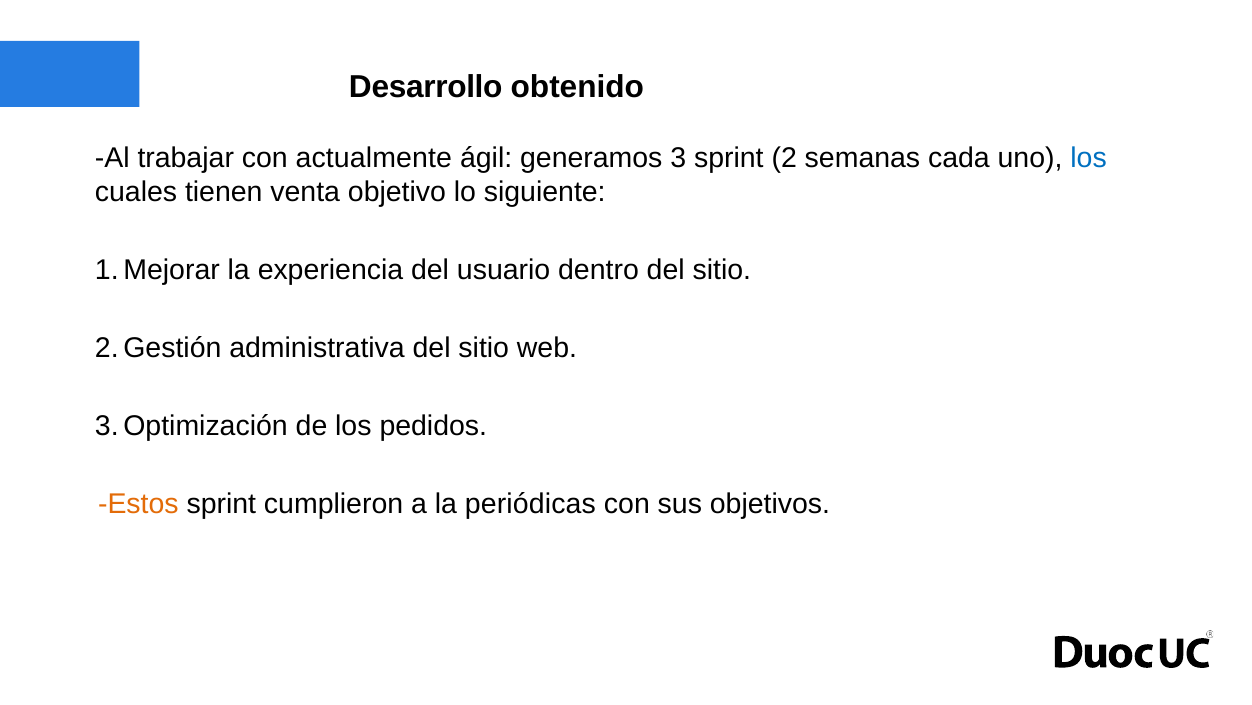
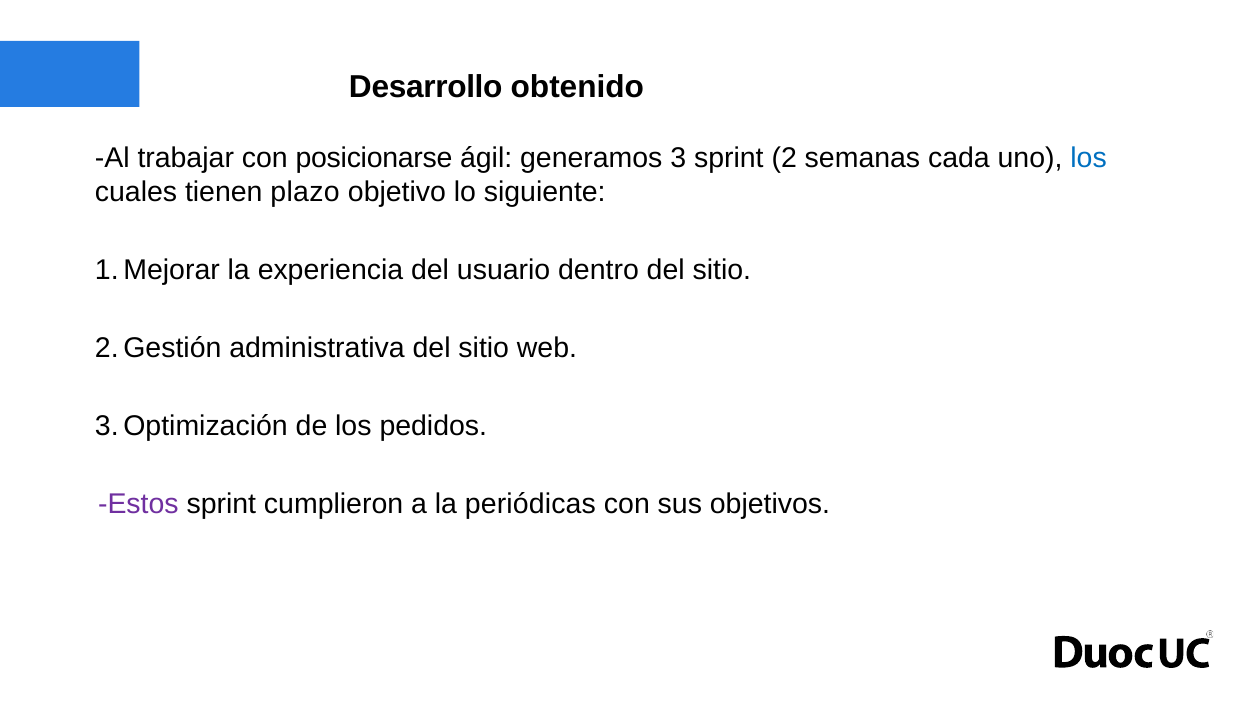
actualmente: actualmente -> posicionarse (374, 158)
venta: venta -> plazo (305, 192)
Estos colour: orange -> purple (138, 504)
